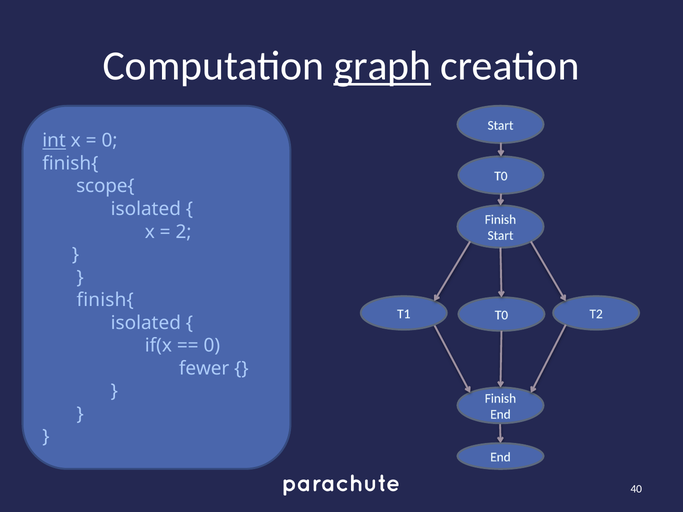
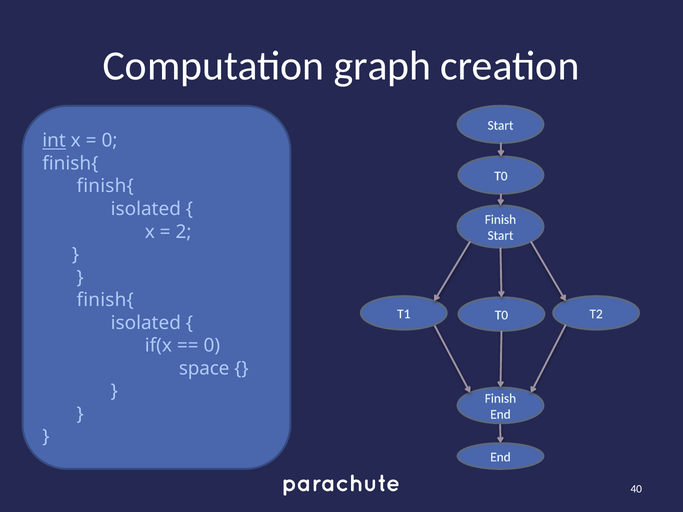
graph underline: present -> none (382, 66)
scope{: scope{ -> finish{ (105, 186)
fewer: fewer -> space (204, 369)
